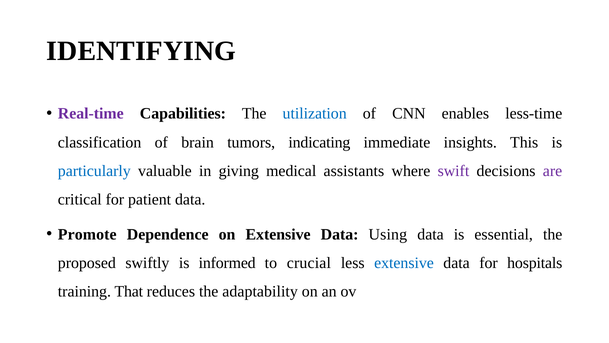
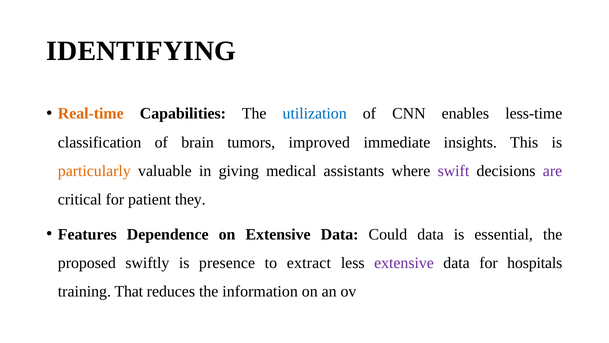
Real-time colour: purple -> orange (91, 114)
indicating: indicating -> improved (319, 142)
particularly colour: blue -> orange (94, 171)
patient data: data -> they (190, 199)
Promote: Promote -> Features (87, 234)
Using: Using -> Could (388, 234)
informed: informed -> presence (227, 263)
crucial: crucial -> extract (309, 263)
extensive colour: blue -> purple (404, 263)
adaptability: adaptability -> information (260, 291)
